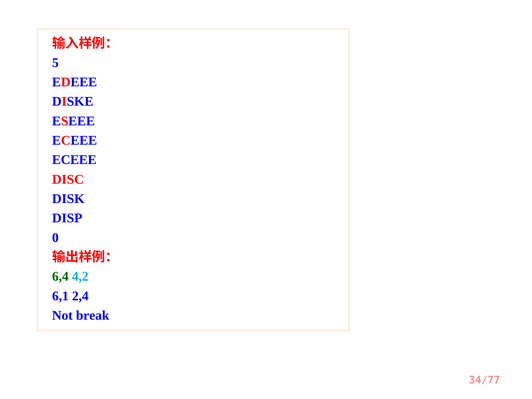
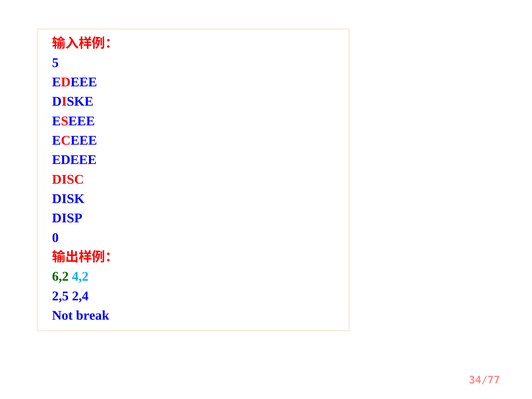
ECEEE: ECEEE -> EDEEE (74, 160)
6,4: 6,4 -> 6,2 (60, 277)
6,1: 6,1 -> 2,5 (60, 296)
